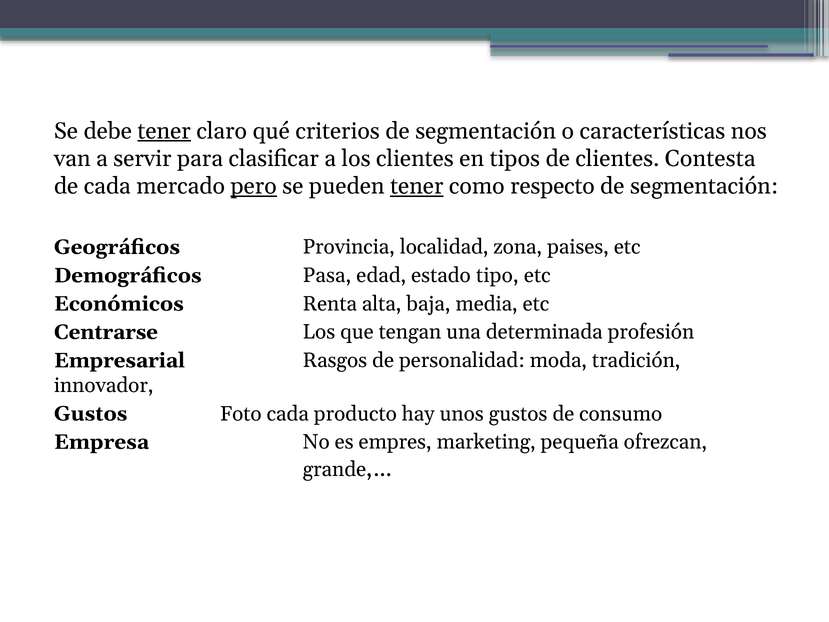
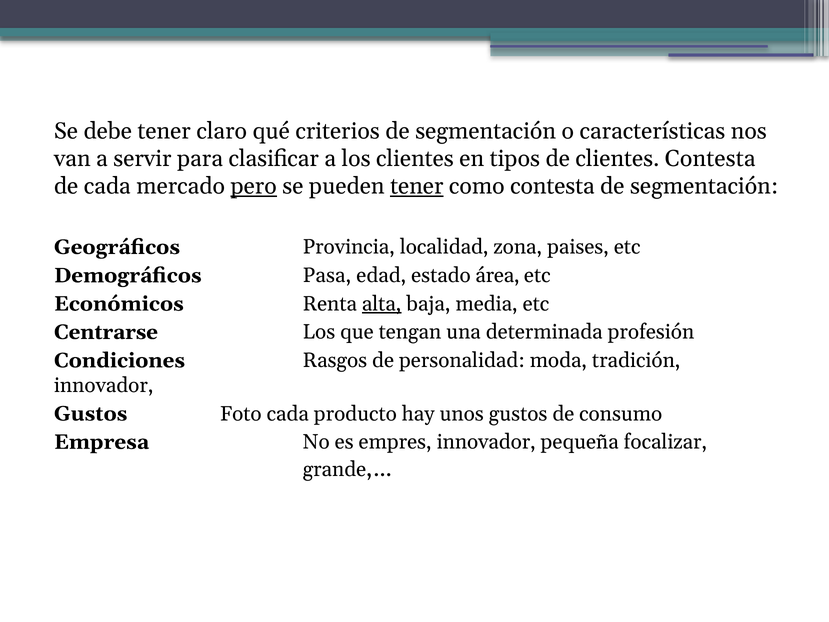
tener underline: present -> none (164, 131)
como respecto: respecto -> contesta (552, 186)
tipo: tipo -> área (498, 275)
alta underline: none -> present (382, 304)
Empresarial: Empresarial -> Condiciones (119, 360)
empres marketing: marketing -> innovador (486, 442)
ofrezcan: ofrezcan -> focalizar (665, 442)
